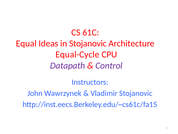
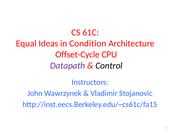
in Stojanovic: Stojanovic -> Condition (88, 43)
Equal-Cycle: Equal-Cycle -> Offset-Cycle (78, 54)
Control colour: purple -> black (109, 65)
